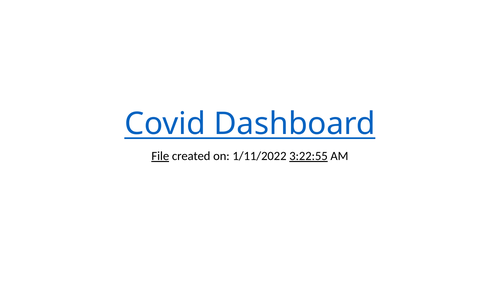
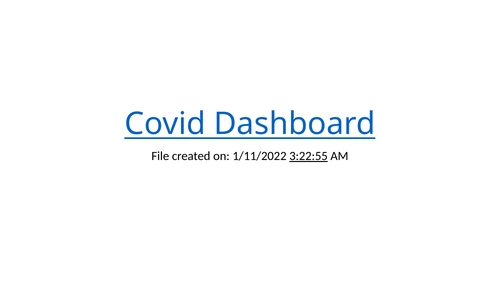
File underline: present -> none (160, 156)
